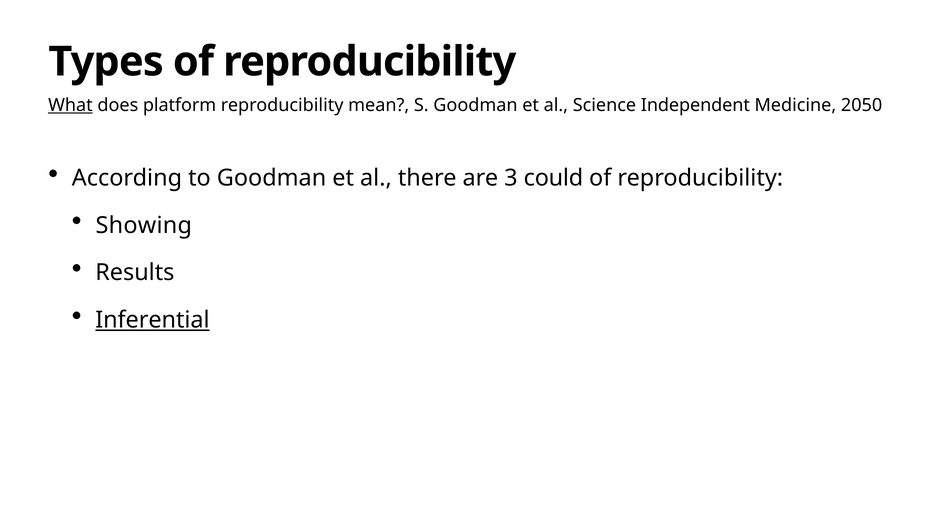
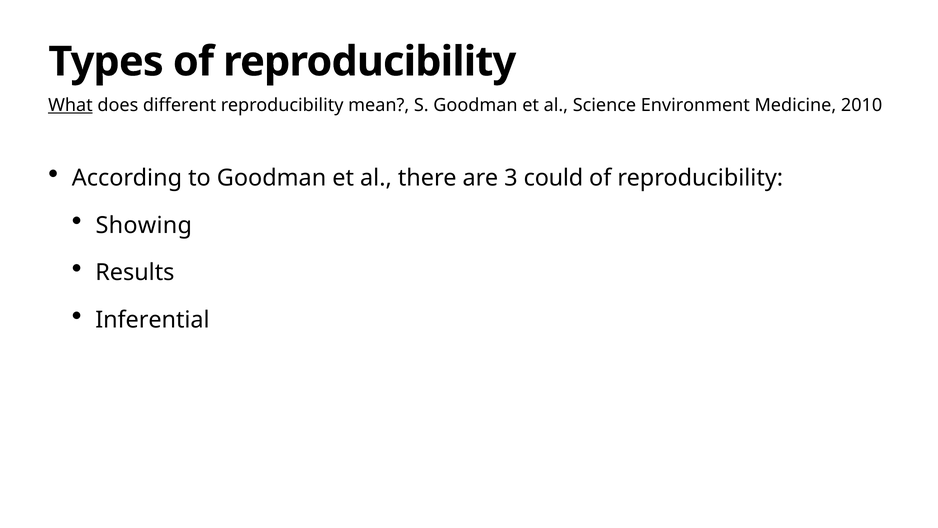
platform: platform -> different (180, 105)
Independent: Independent -> Environment (695, 105)
2050: 2050 -> 2010 (862, 105)
Inferential underline: present -> none (152, 320)
